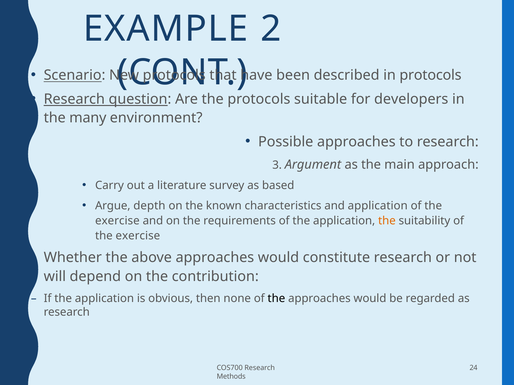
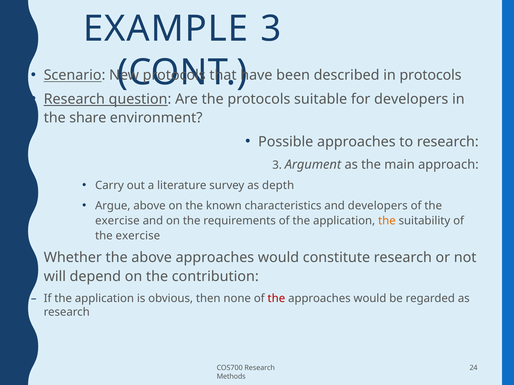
EXAMPLE 2: 2 -> 3 (271, 29)
many: many -> share (88, 118)
based: based -> depth (278, 186)
Argue depth: depth -> above (149, 206)
and application: application -> developers (378, 206)
the colour: black -> red (276, 299)
